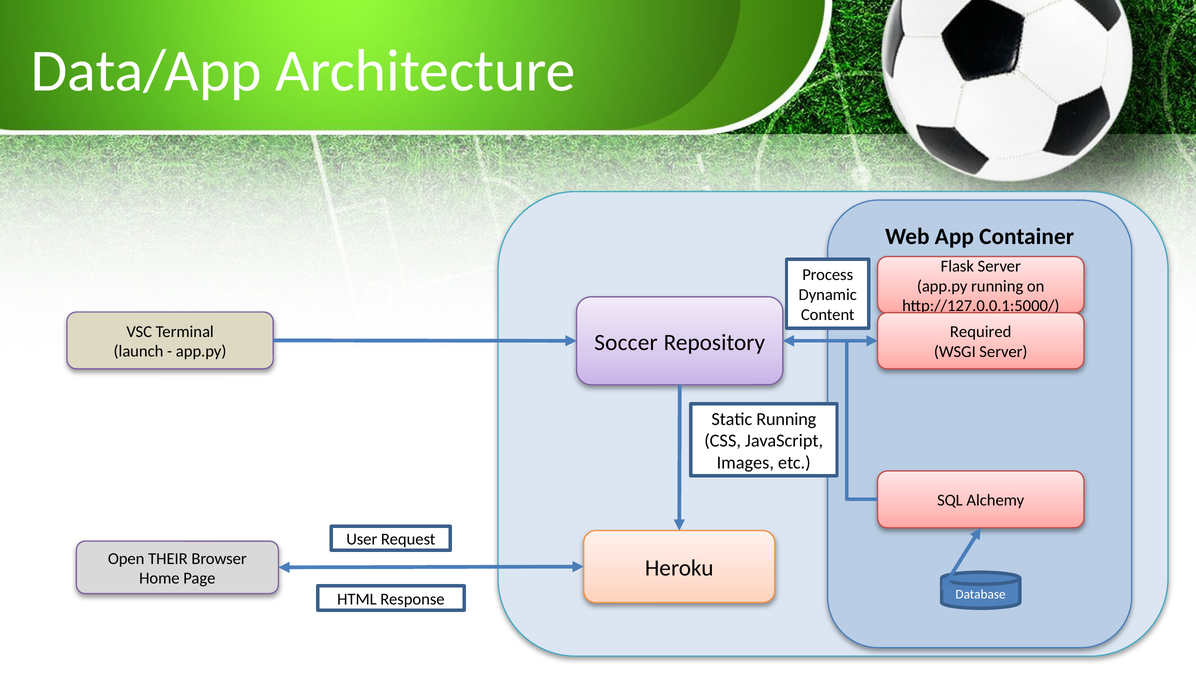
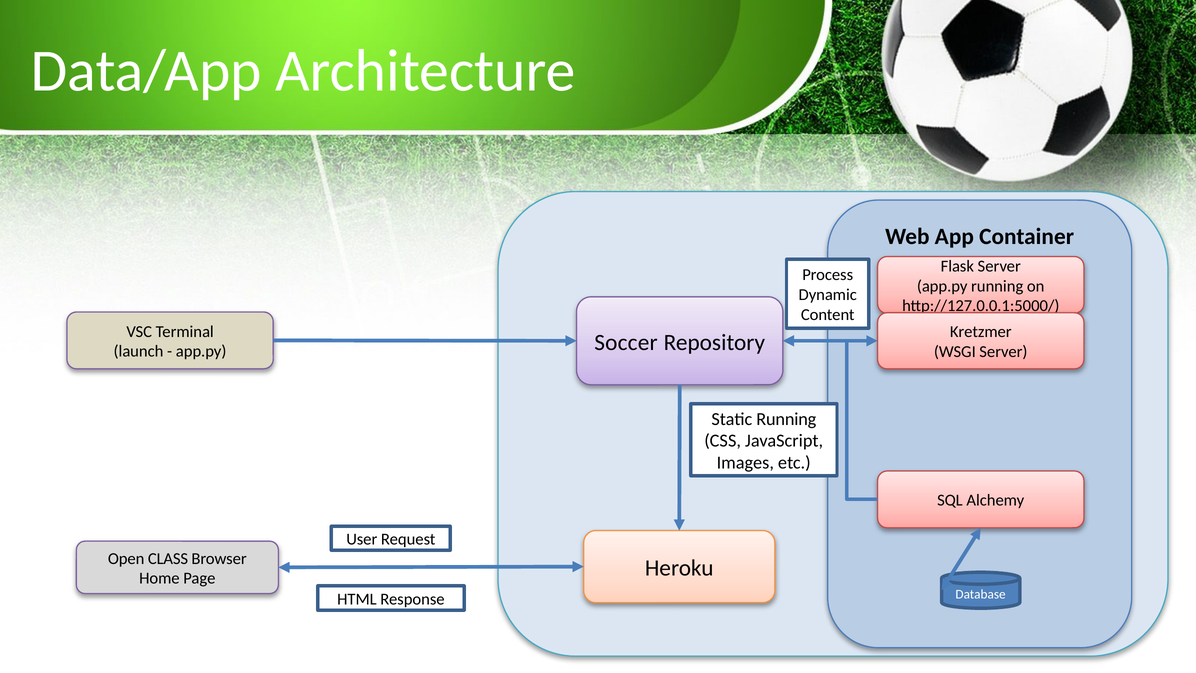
Required: Required -> Kretzmer (981, 332)
THEIR: THEIR -> CLASS (168, 558)
